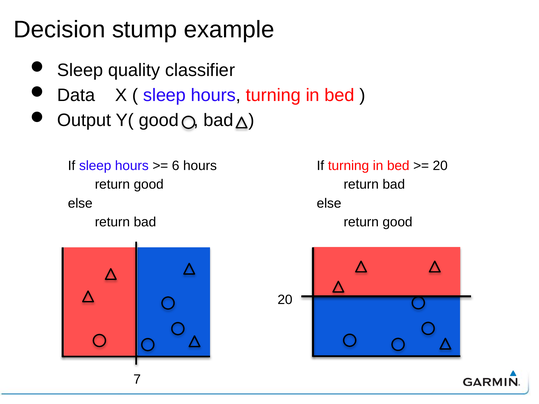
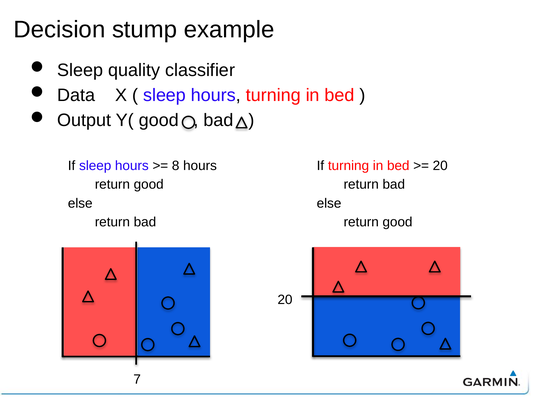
6: 6 -> 8 (176, 166)
